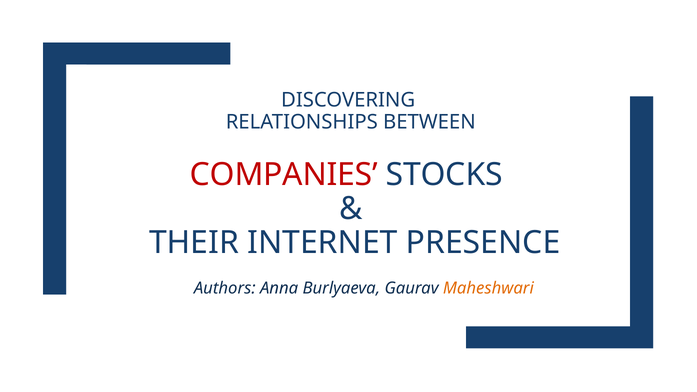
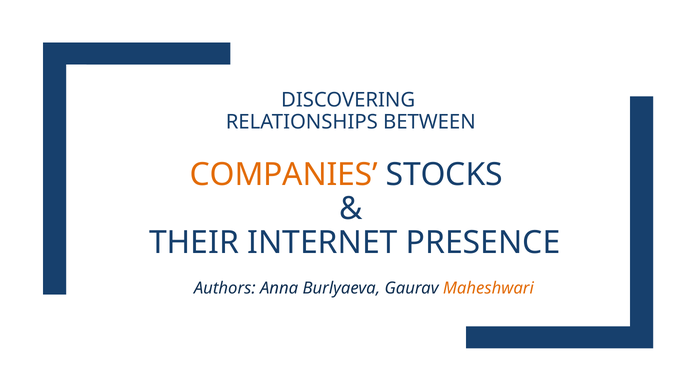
COMPANIES colour: red -> orange (284, 175)
